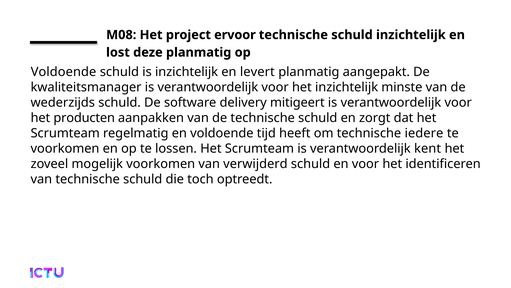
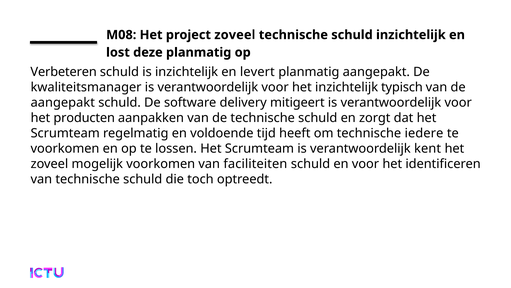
project ervoor: ervoor -> zoveel (235, 35)
Voldoende: Voldoende -> Verbeteren (64, 72)
minste: minste -> typisch (402, 87)
wederzijds: wederzijds -> aangepakt (63, 102)
verwijderd: verwijderd -> faciliteiten (255, 164)
